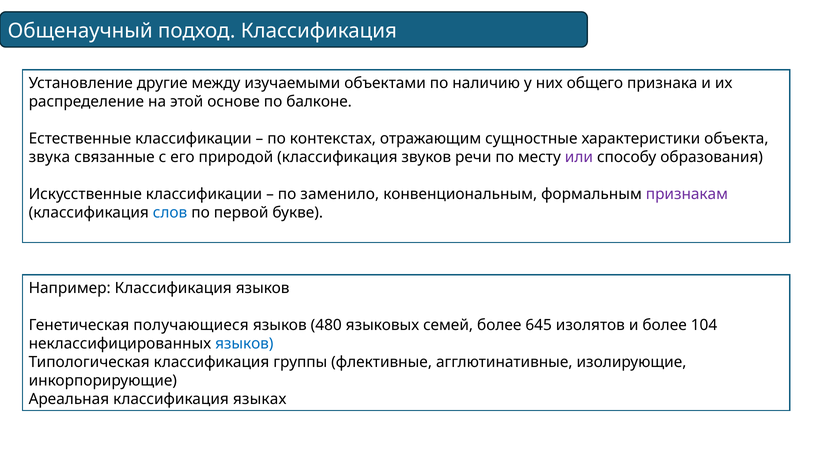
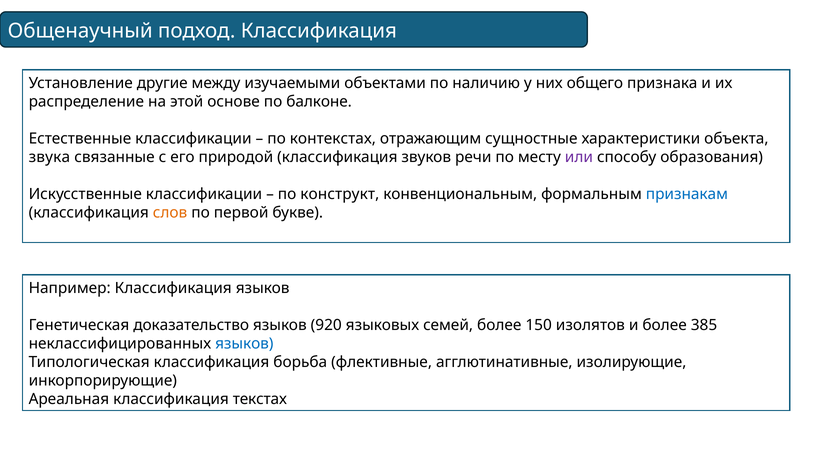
заменило: заменило -> конструкт (340, 194)
признакам colour: purple -> blue (687, 194)
слов colour: blue -> orange (170, 213)
получающиеся: получающиеся -> доказательство (191, 325)
480: 480 -> 920 (326, 325)
645: 645 -> 150 (539, 325)
104: 104 -> 385 (704, 325)
группы: группы -> борьба (300, 362)
языках: языках -> текстах (260, 399)
